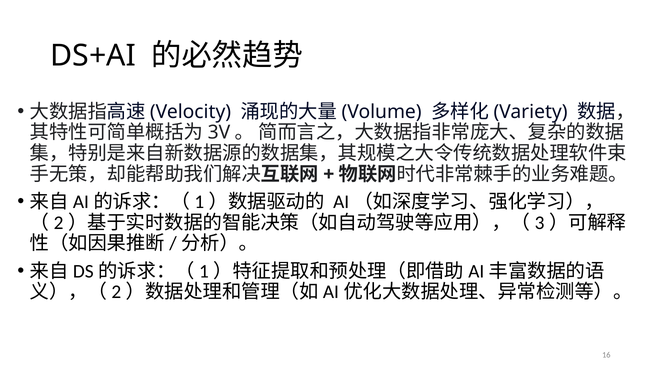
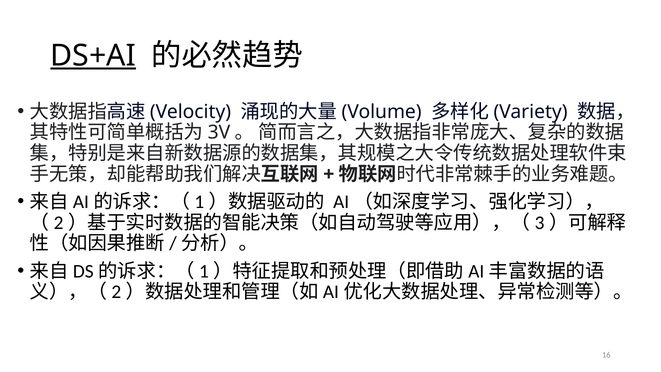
DS+AI underline: none -> present (93, 56)
